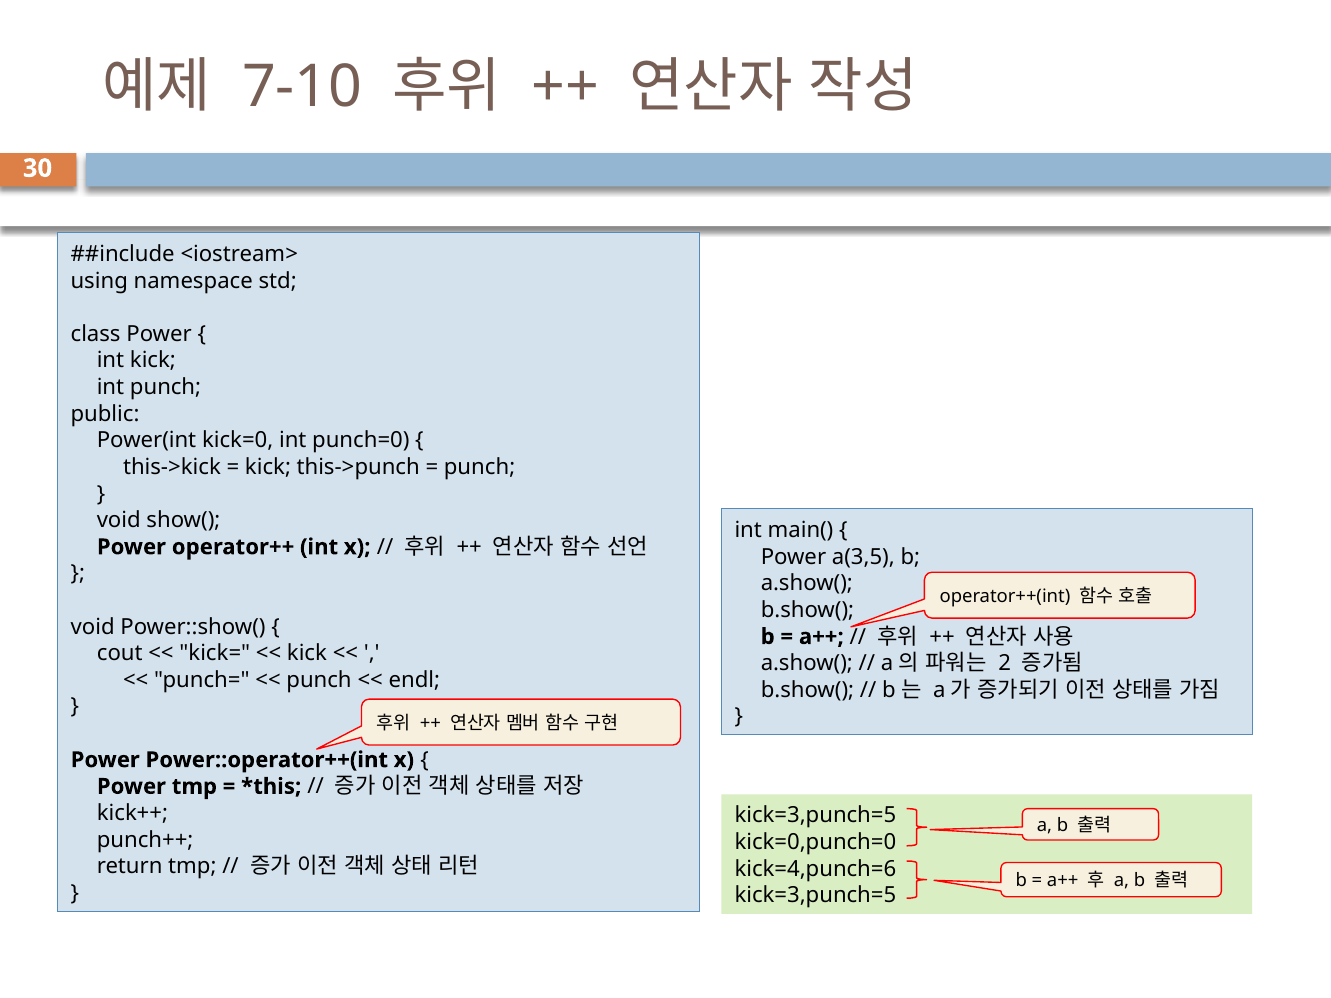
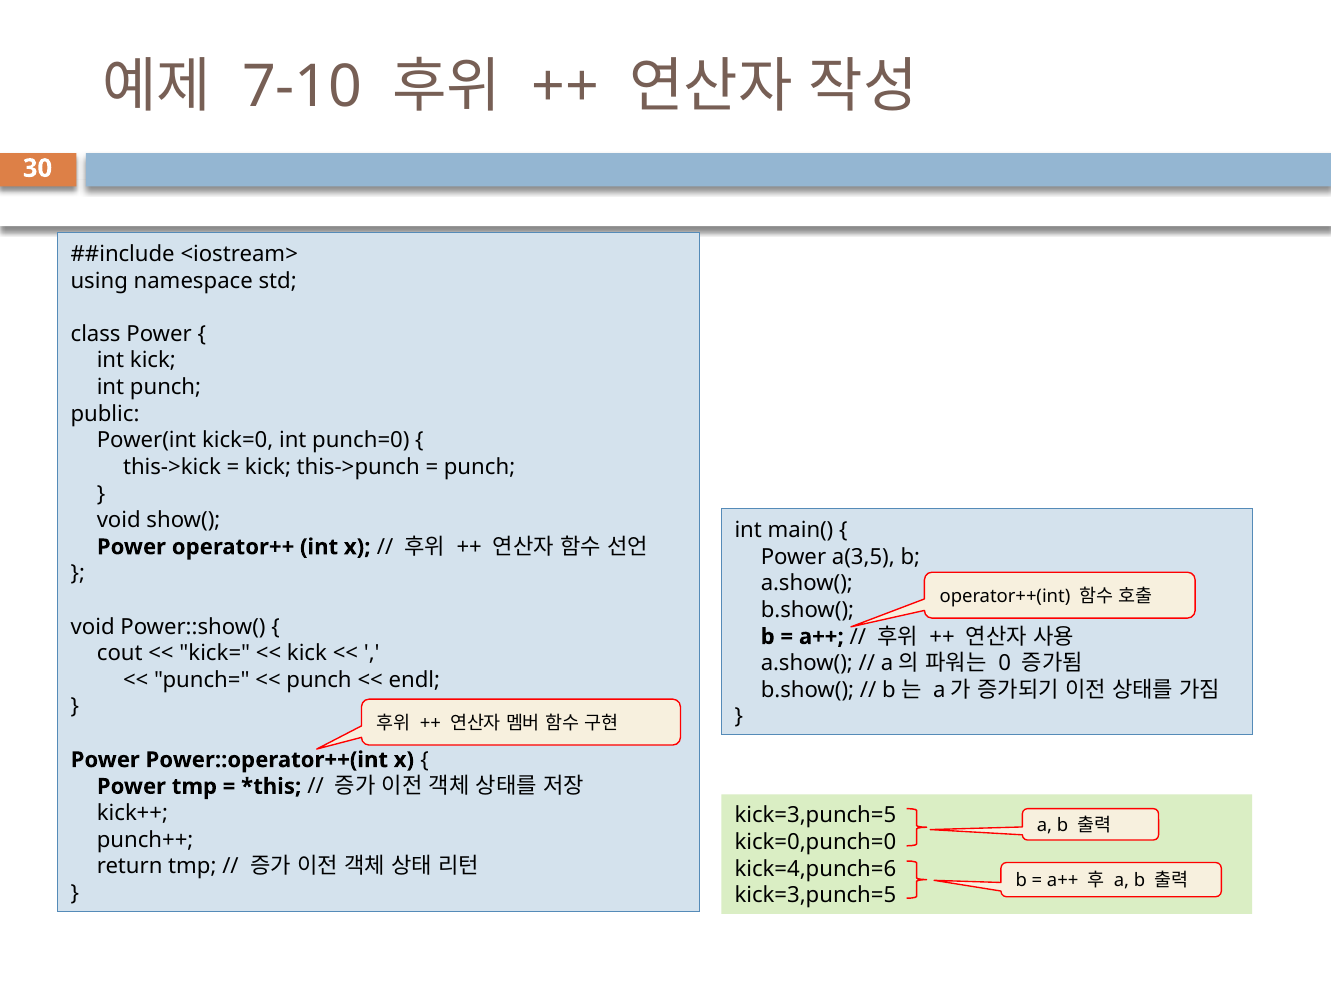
2: 2 -> 0 (1005, 663)
